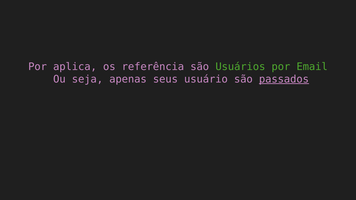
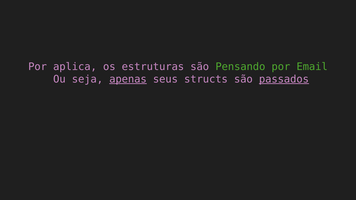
referência: referência -> estruturas (153, 67)
Usuários: Usuários -> Pensando (240, 67)
apenas underline: none -> present (128, 79)
usuário: usuário -> structs (206, 79)
